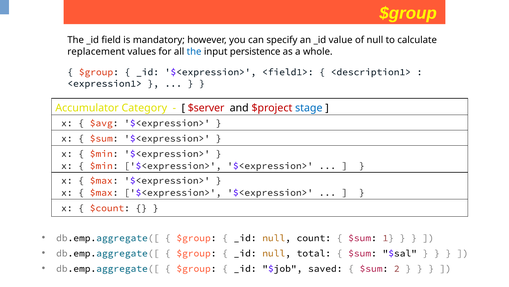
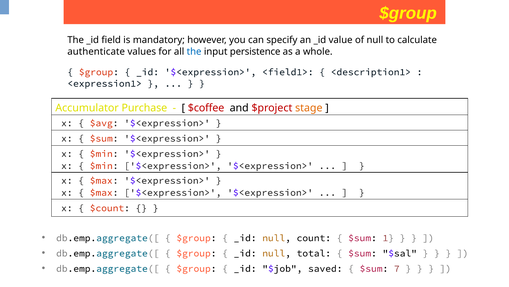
replacement: replacement -> authenticate (96, 52)
Category: Category -> Purchase (144, 108)
$server: $server -> $coffee (206, 108)
stage colour: blue -> orange (309, 108)
2: 2 -> 7 (397, 268)
